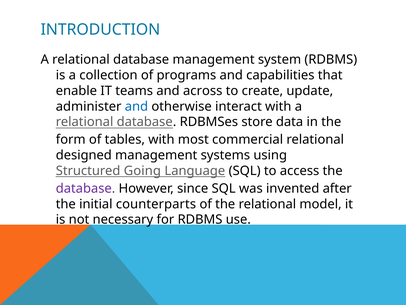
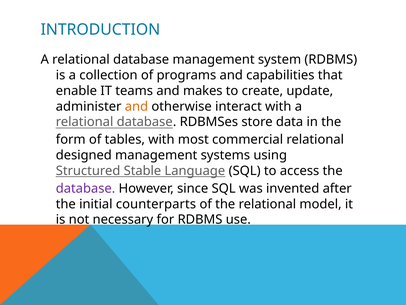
across: across -> makes (203, 91)
and colour: blue -> orange (136, 106)
Going: Going -> Stable (142, 171)
